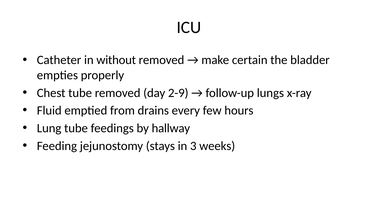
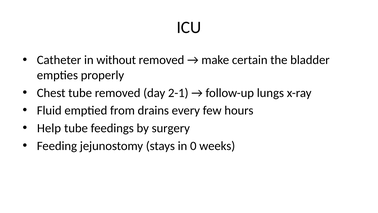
2-9: 2-9 -> 2-1 (178, 93)
Lung: Lung -> Help (49, 128)
hallway: hallway -> surgery (171, 128)
3: 3 -> 0 (193, 146)
